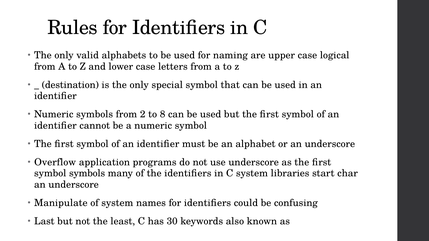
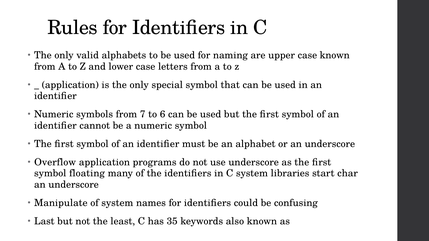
case logical: logical -> known (335, 55)
destination: destination -> application (70, 85)
2: 2 -> 7 (143, 114)
8: 8 -> 6 (163, 114)
symbol symbols: symbols -> floating (87, 174)
30: 30 -> 35 (172, 221)
